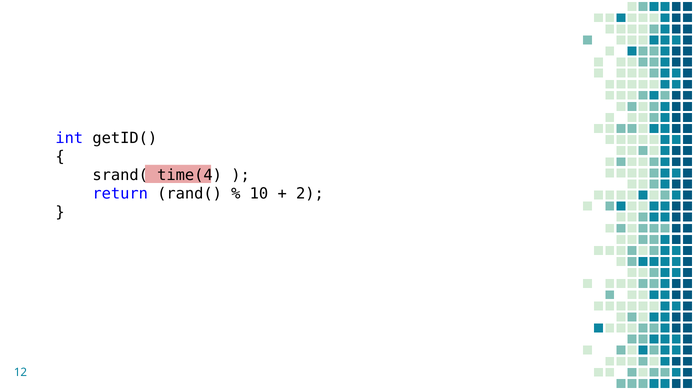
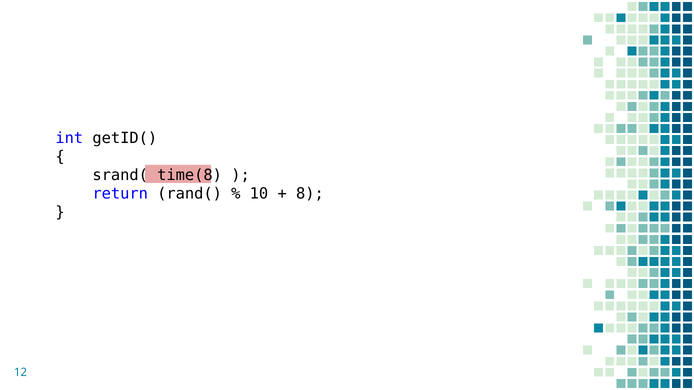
time(4: time(4 -> time(8 (190, 175)
2: 2 -> 8 (310, 194)
